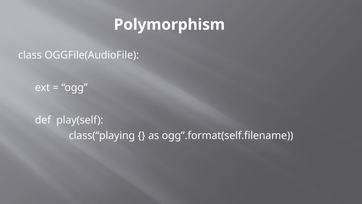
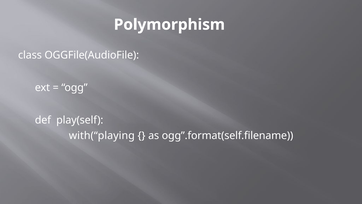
class(“playing: class(“playing -> with(“playing (102, 135)
